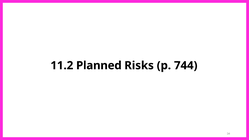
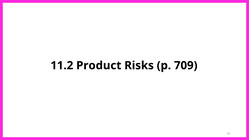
Planned: Planned -> Product (99, 66)
744: 744 -> 709 (186, 66)
